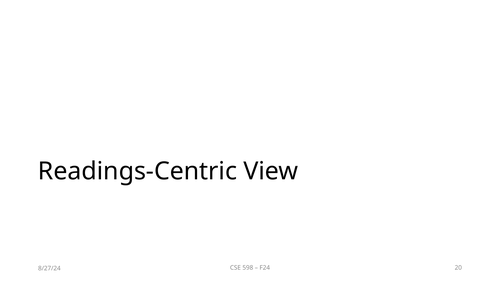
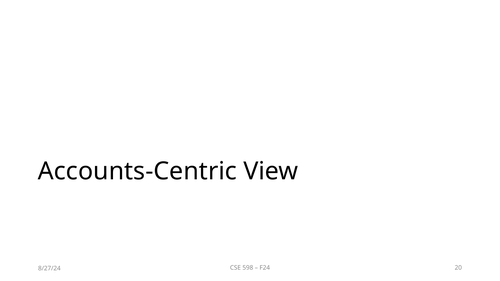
Readings-Centric: Readings-Centric -> Accounts-Centric (137, 172)
